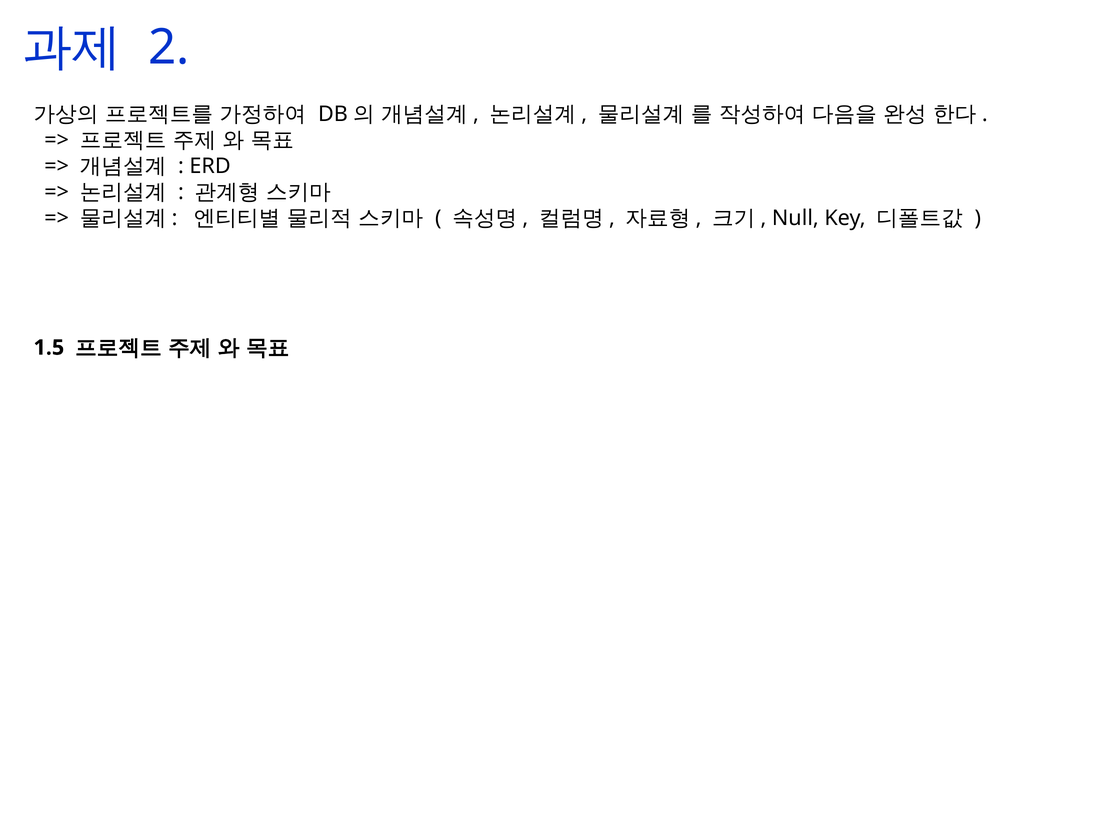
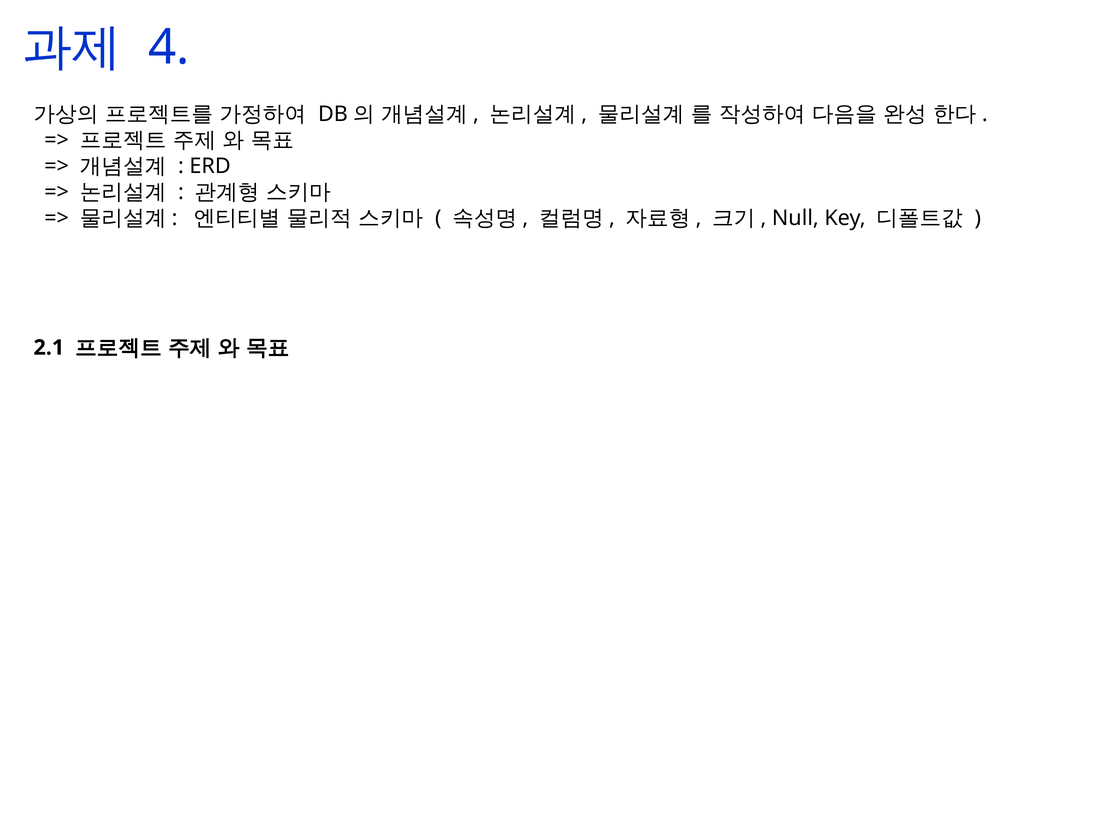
2: 2 -> 4 (169, 47)
1.5: 1.5 -> 2.1 (49, 348)
